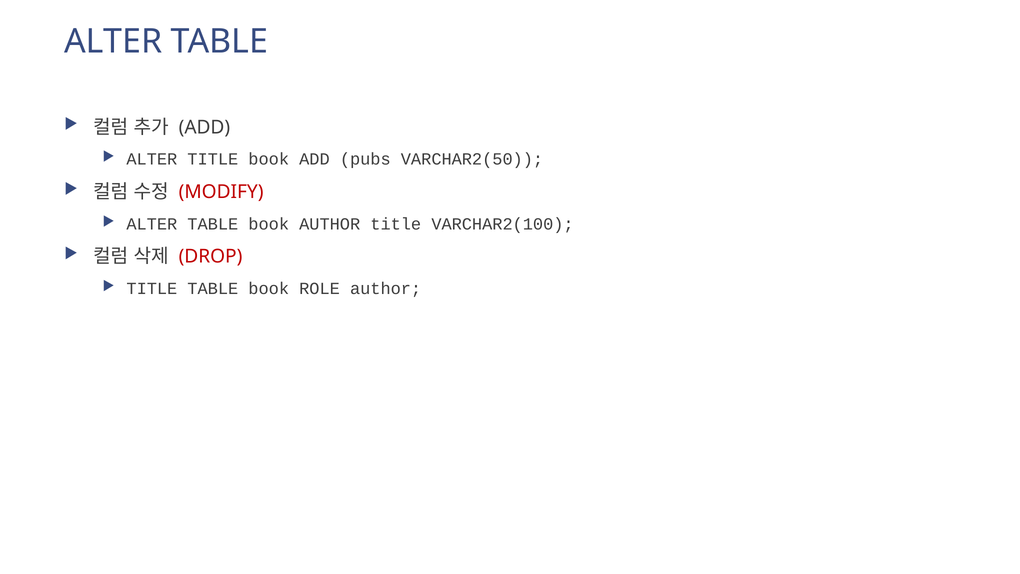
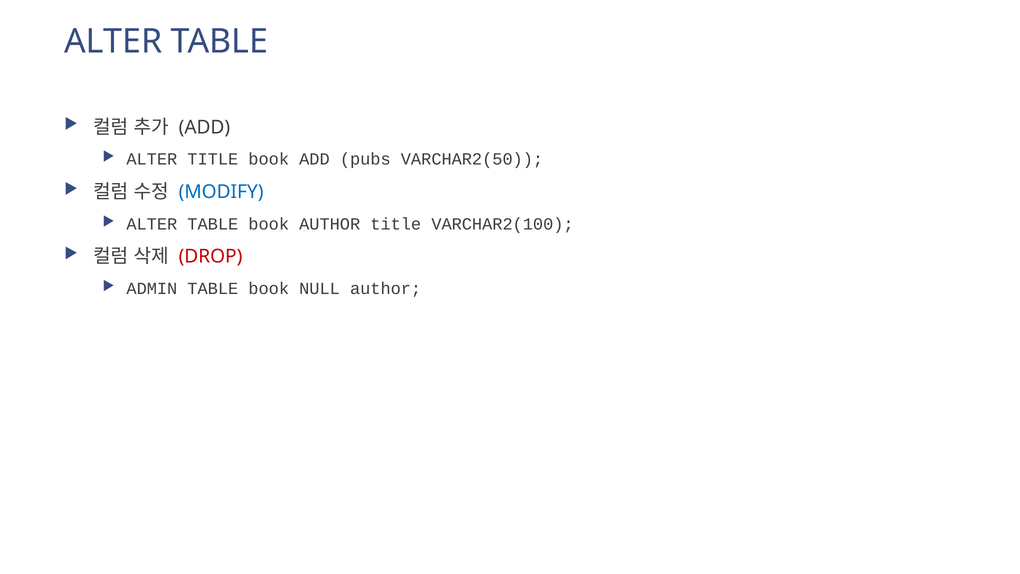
MODIFY colour: red -> blue (221, 192)
TITLE: TITLE -> ADMIN (152, 288)
ROLE: ROLE -> NULL (320, 288)
